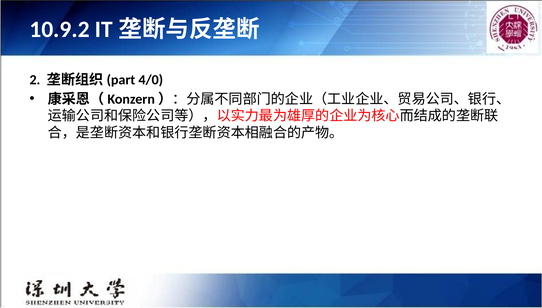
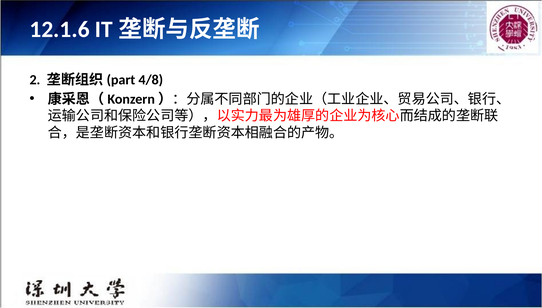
10.9.2: 10.9.2 -> 12.1.6 (60, 29)
4/0: 4/0 -> 4/8 (151, 80)
